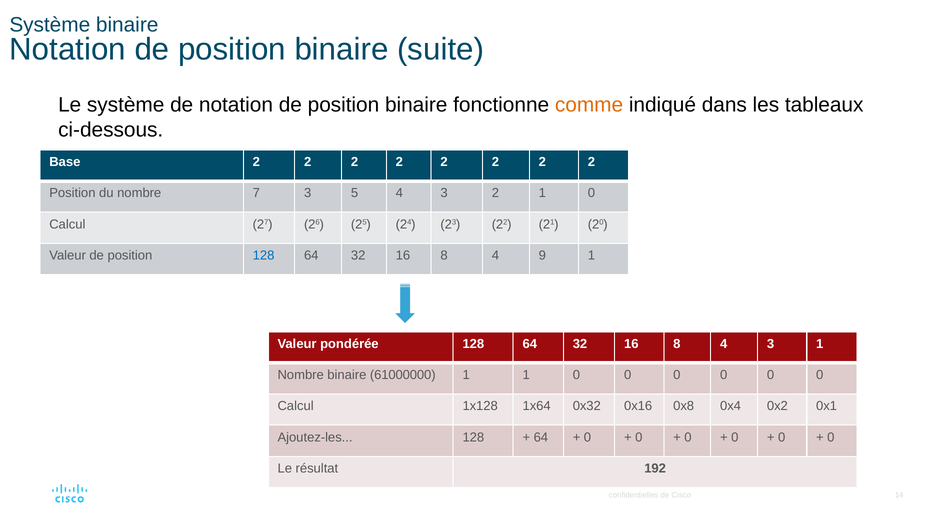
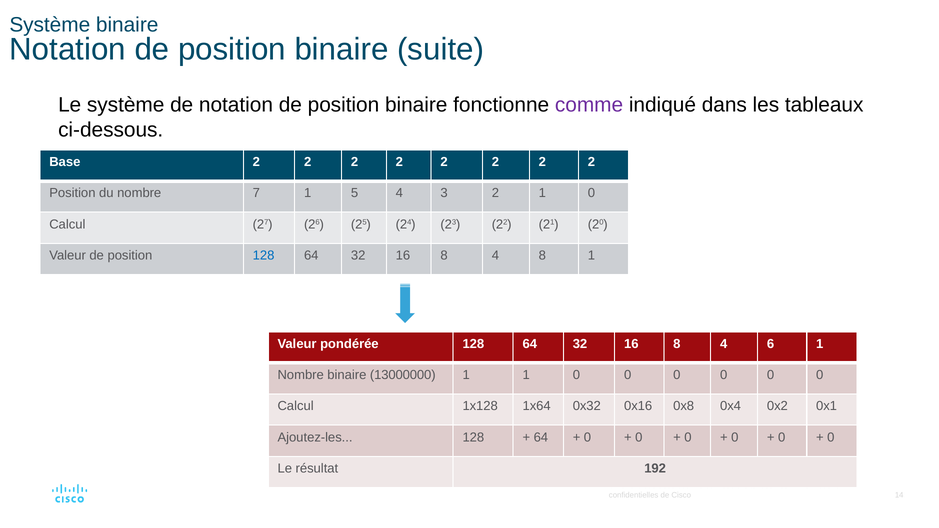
comme colour: orange -> purple (589, 105)
7 3: 3 -> 1 (308, 193)
4 9: 9 -> 8 (542, 256)
8 4 3: 3 -> 6 (771, 344)
61000000: 61000000 -> 13000000 (403, 375)
